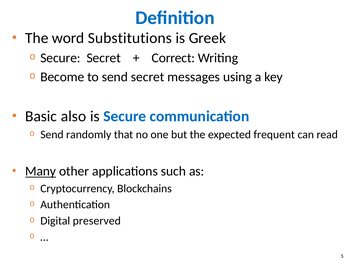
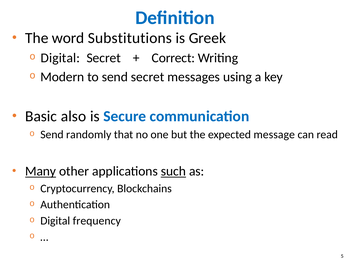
Secure: Secure -> Digital (60, 58)
Become: Become -> Modern (62, 77)
frequent: frequent -> message (274, 135)
such underline: none -> present (173, 171)
preserved: preserved -> frequency (97, 221)
